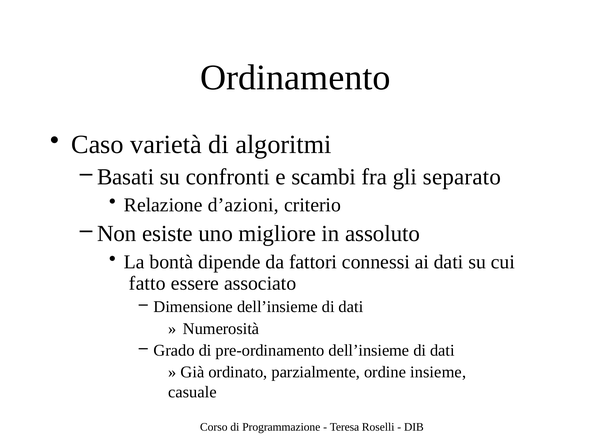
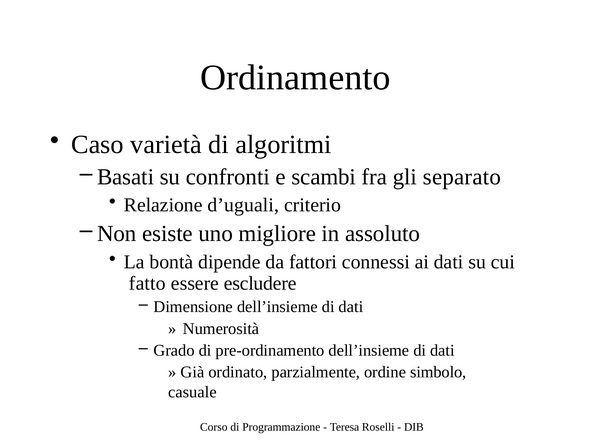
d’azioni: d’azioni -> d’uguali (243, 205)
associato: associato -> escludere (260, 284)
insieme: insieme -> simbolo (438, 372)
